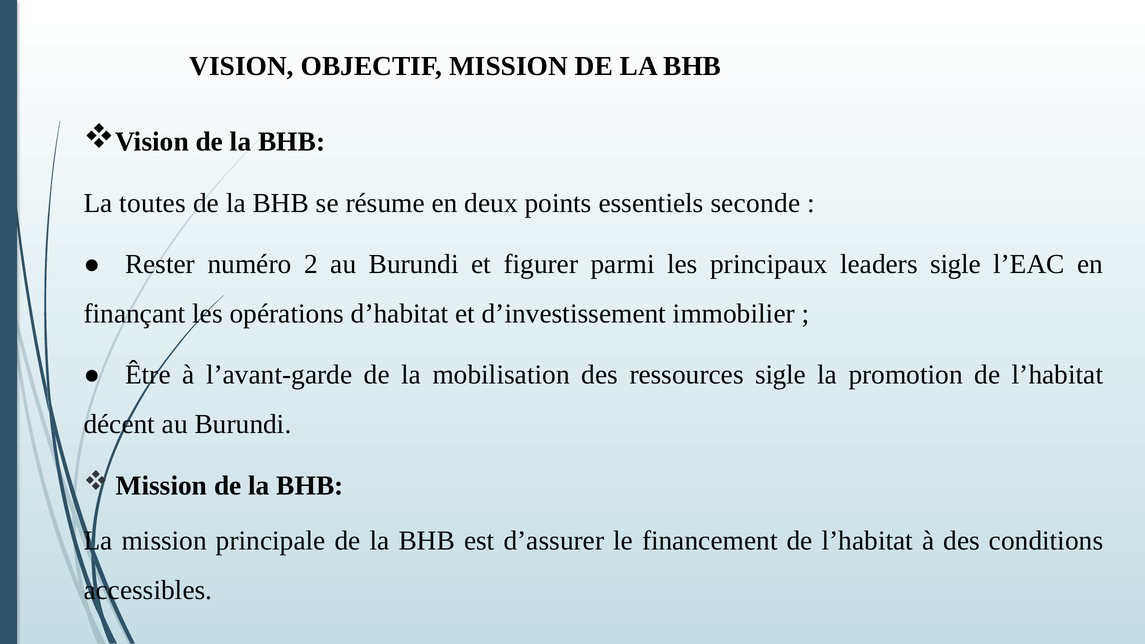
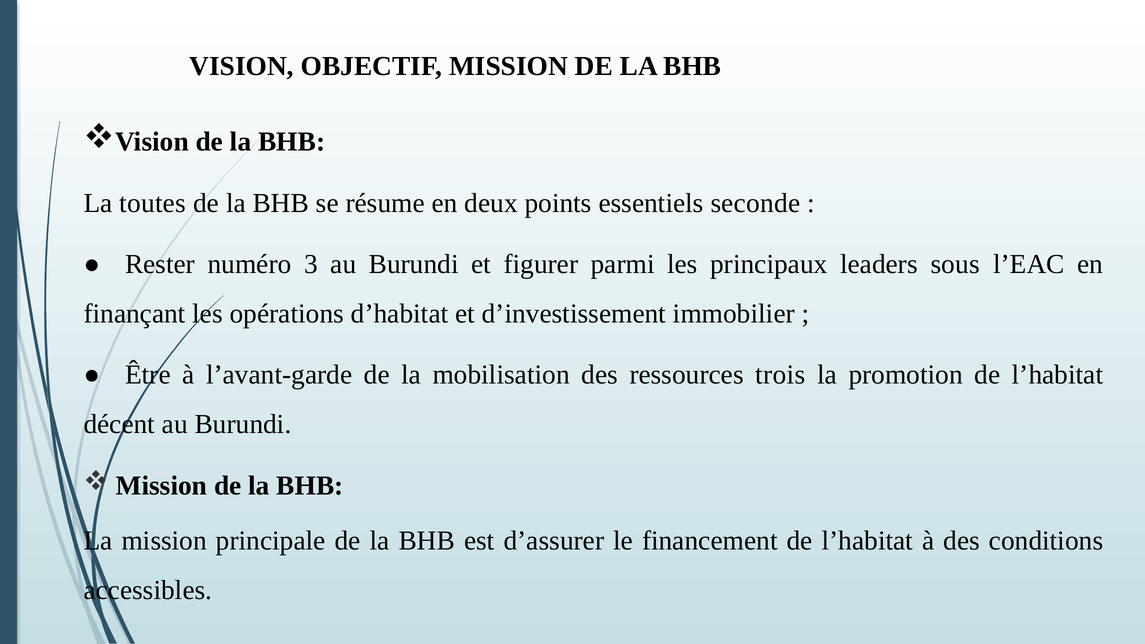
2: 2 -> 3 (311, 264)
leaders sigle: sigle -> sous (955, 264)
ressources sigle: sigle -> trois (780, 375)
